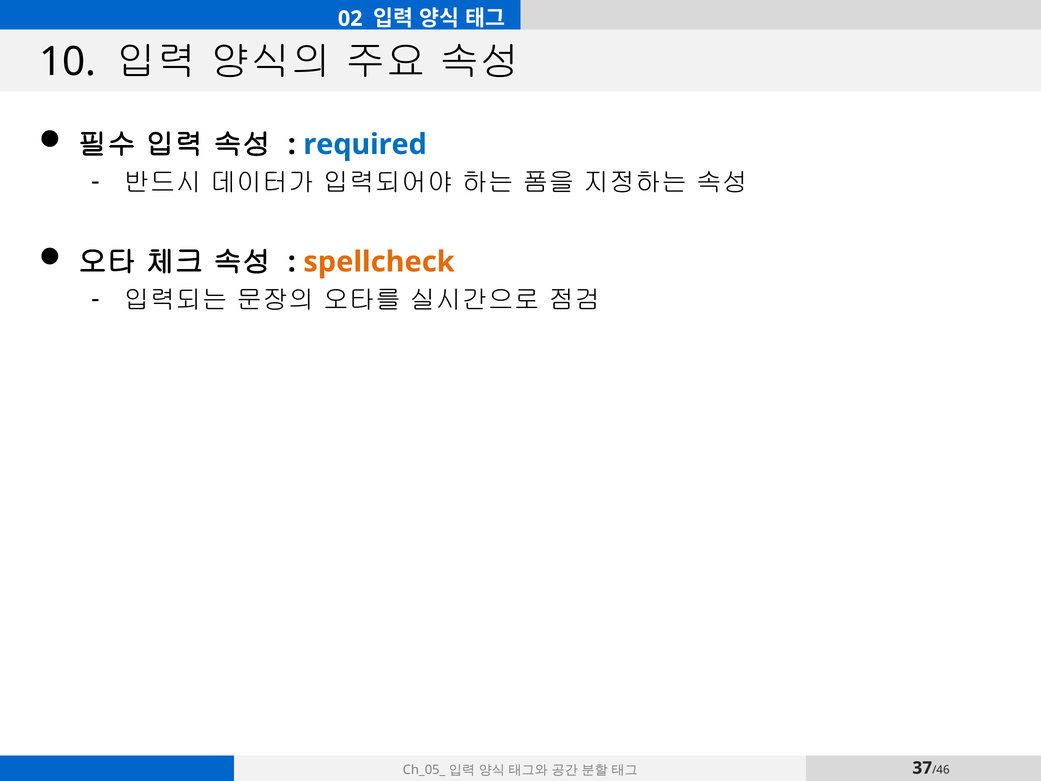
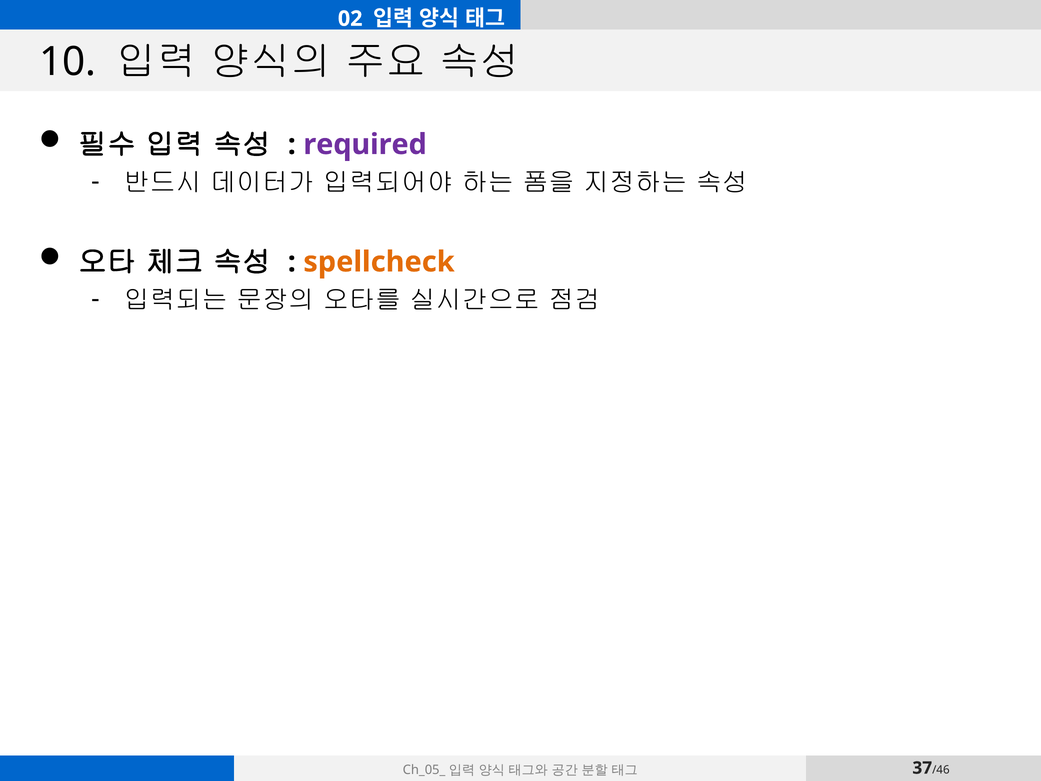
required colour: blue -> purple (365, 144)
